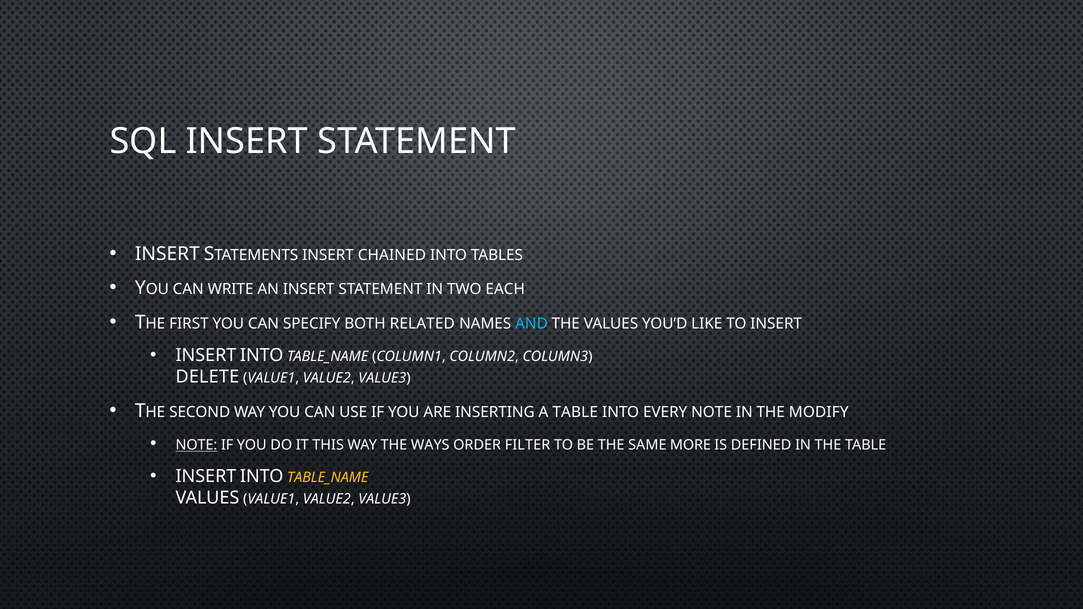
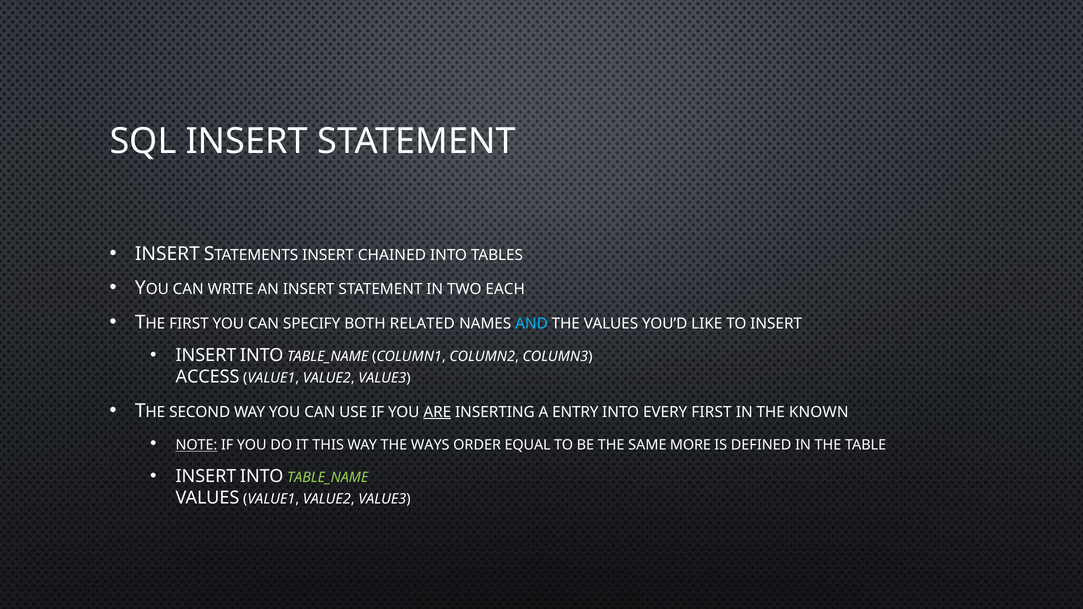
DELETE: DELETE -> ACCESS (207, 377)
ARE underline: none -> present (437, 412)
A TABLE: TABLE -> ENTRY (575, 412)
EVERY NOTE: NOTE -> FIRST (711, 412)
MODIFY: MODIFY -> KNOWN (819, 412)
FILTER: FILTER -> EQUAL (528, 445)
TABLE_NAME colour: yellow -> light green (328, 478)
